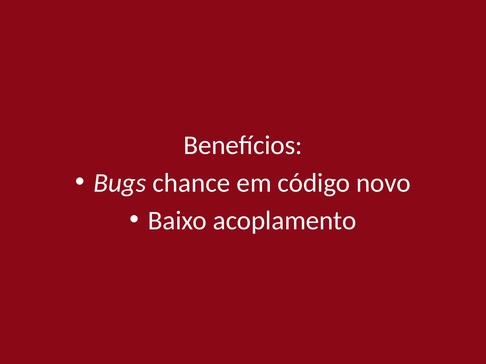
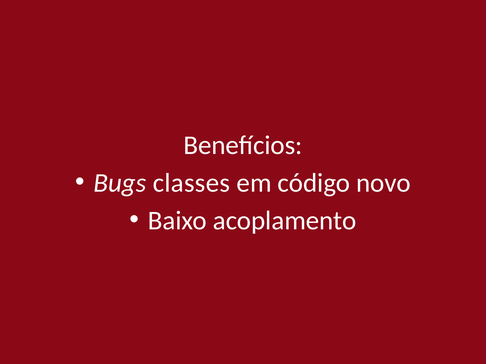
chance: chance -> classes (191, 183)
